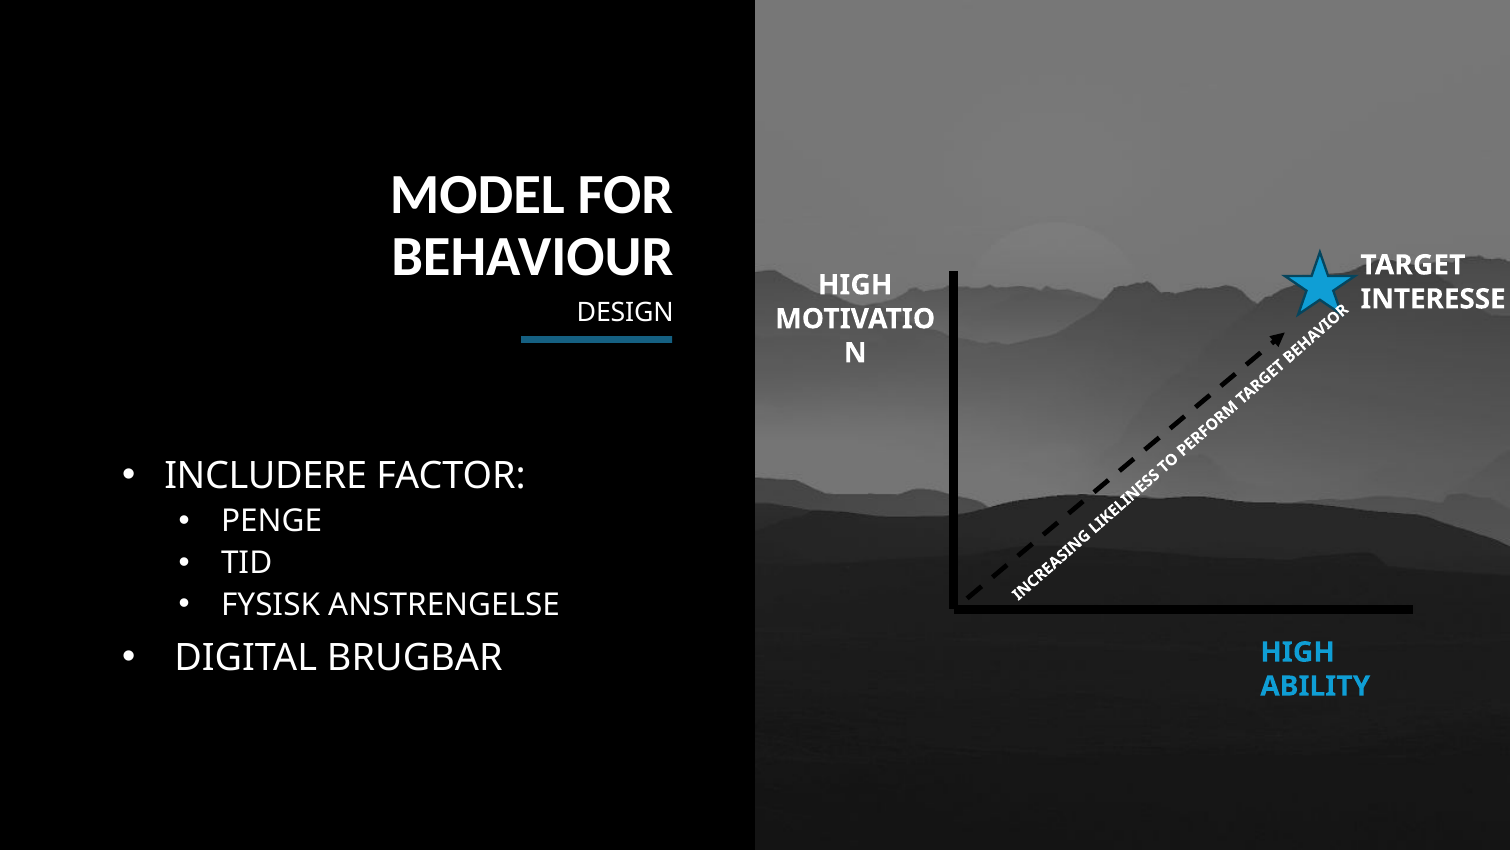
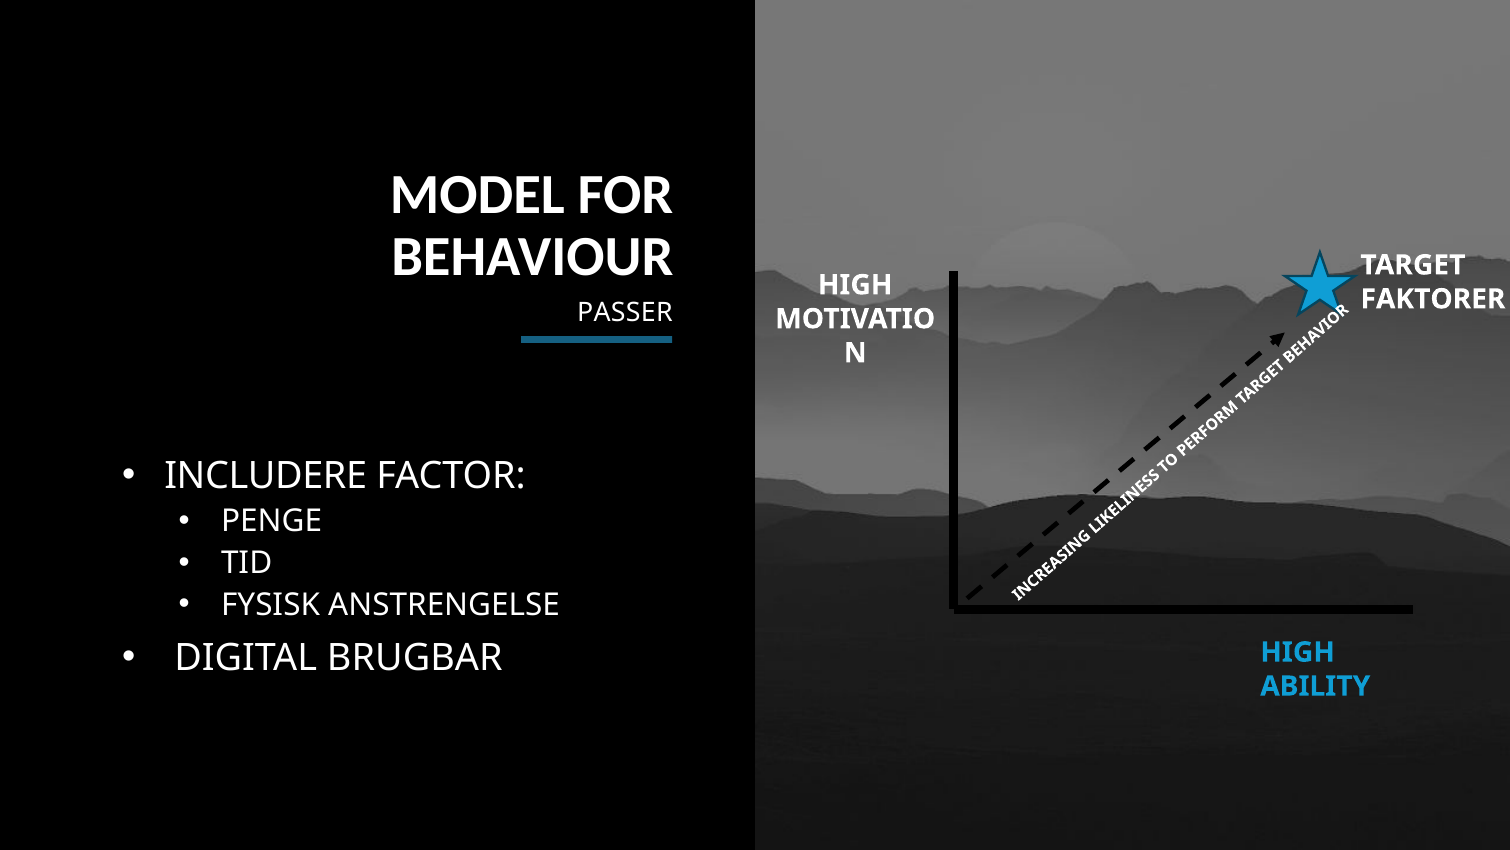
INTERESSE: INTERESSE -> FAKTORER (1433, 299)
DESIGN: DESIGN -> PASSER (625, 313)
